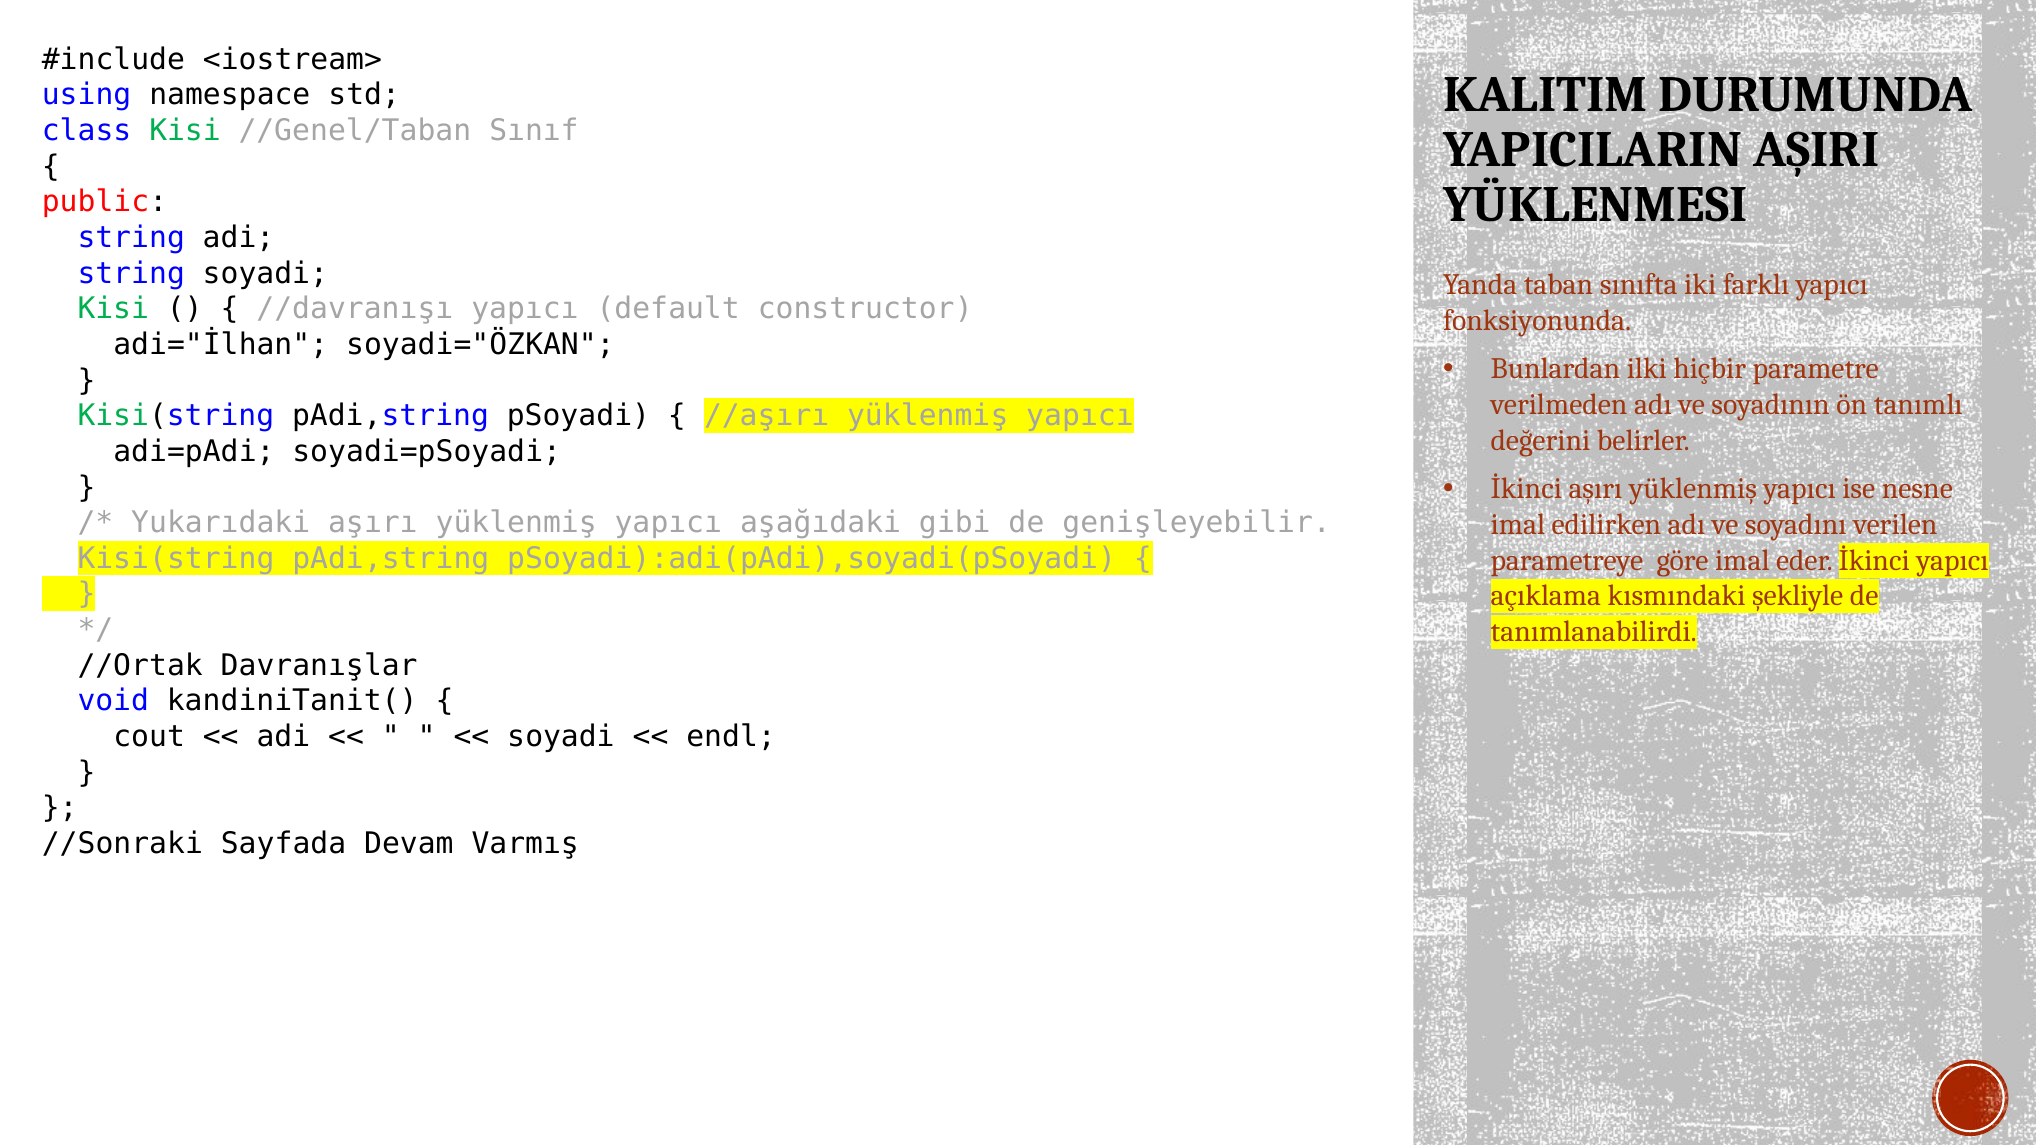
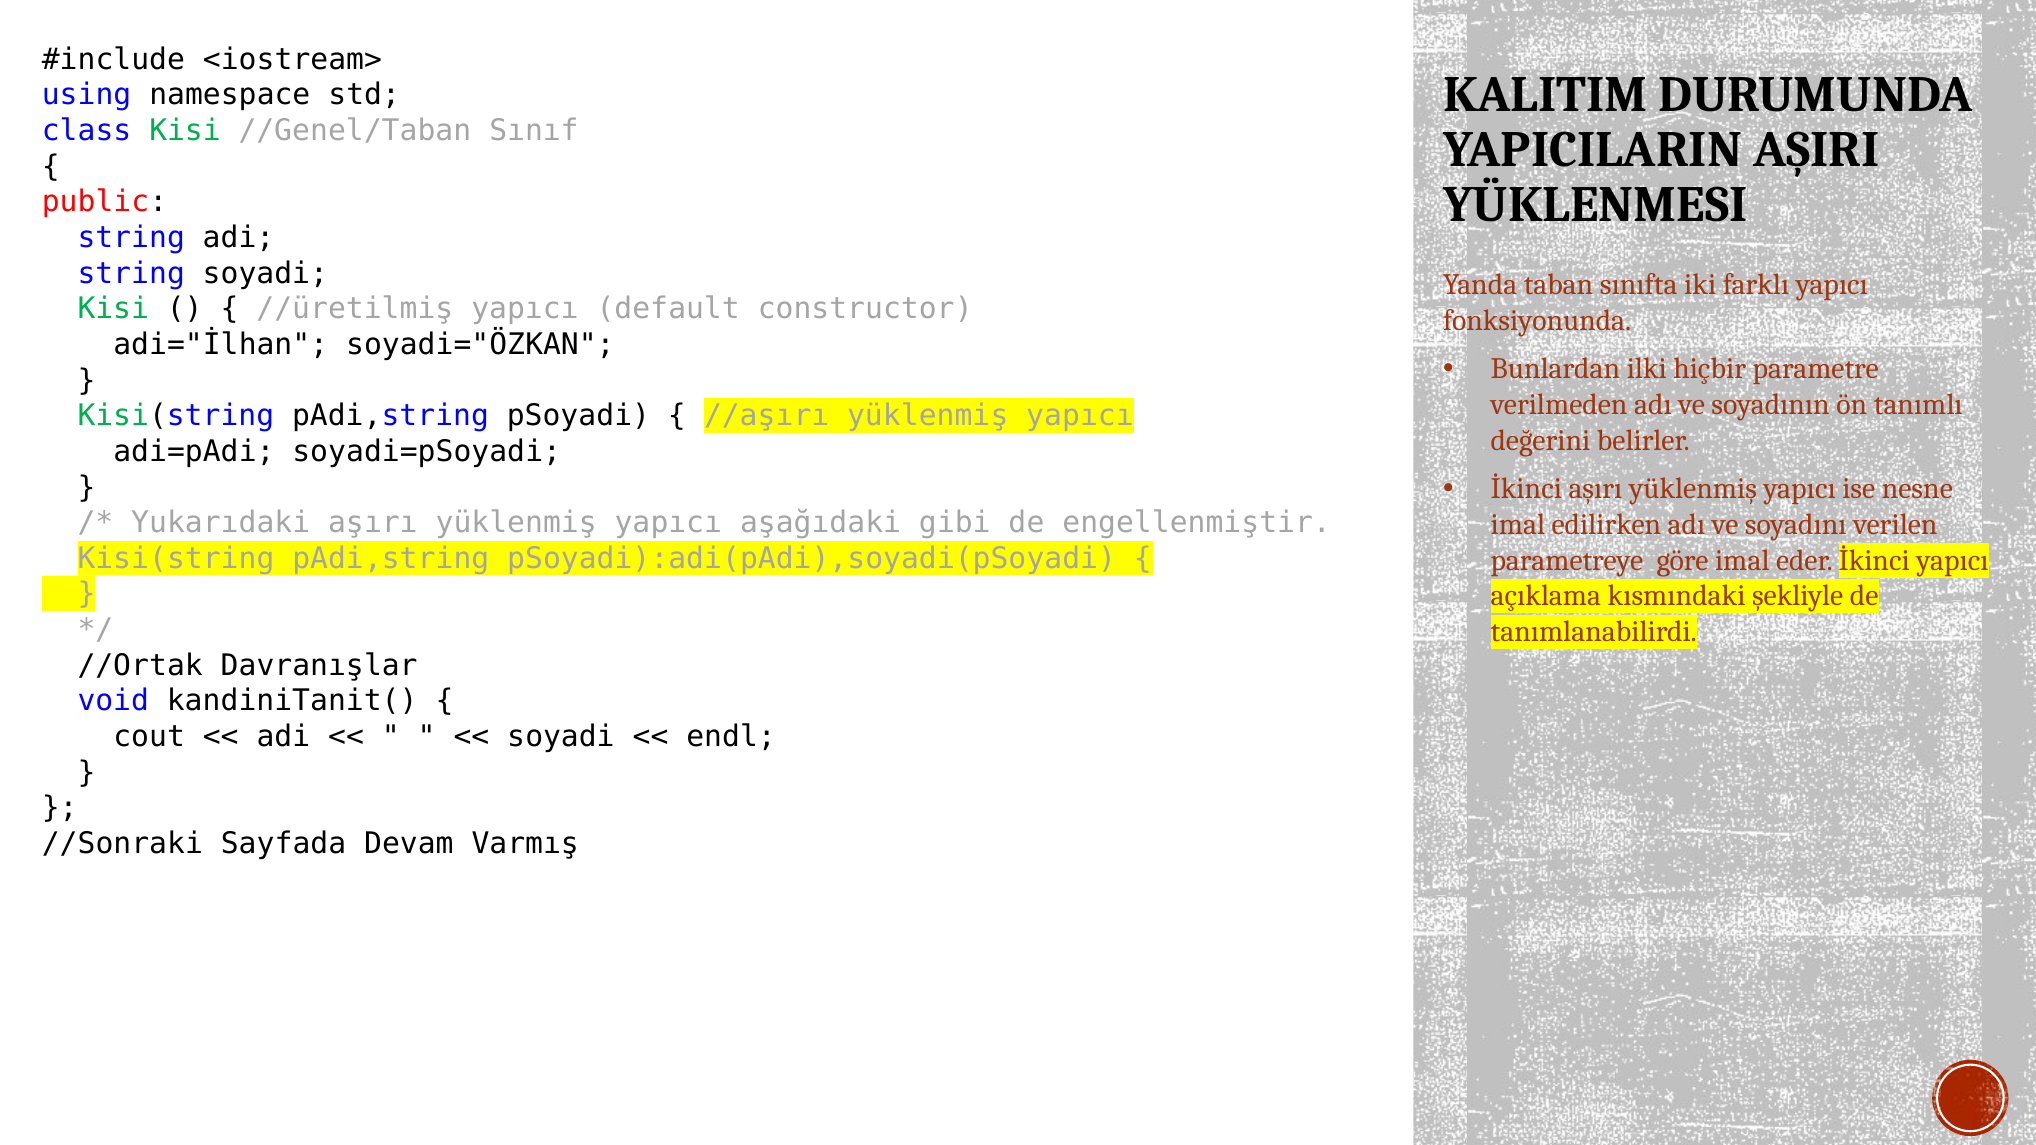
//davranışı: //davranışı -> //üretilmiş (355, 309)
genişleyebilir: genişleyebilir -> engellenmiştir (1197, 523)
